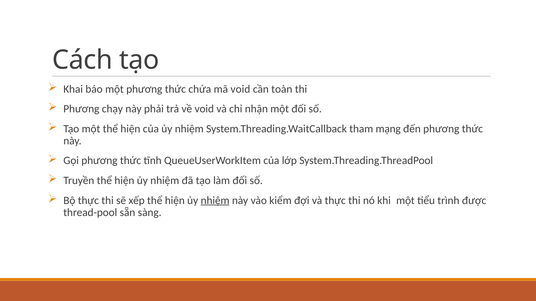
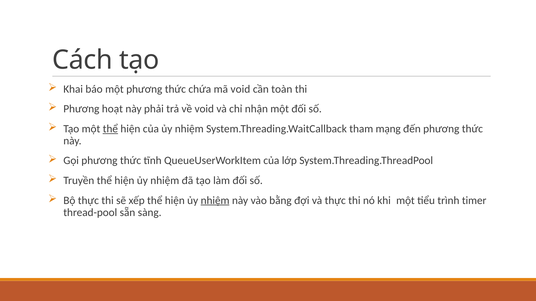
chạy: chạy -> hoạt (112, 109)
thể underline: none -> present (110, 129)
kiểm: kiểm -> bằng (280, 201)
được: được -> timer (474, 201)
